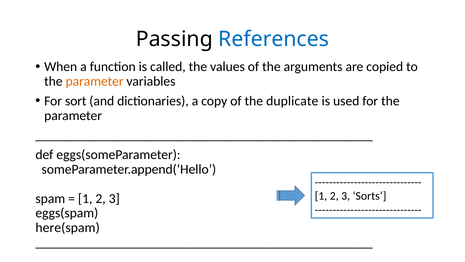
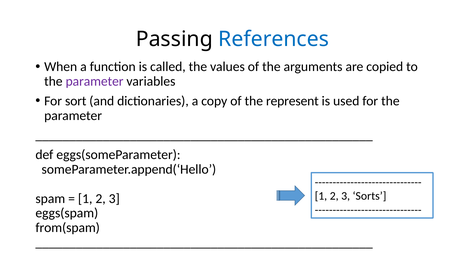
parameter colour: orange -> purple (95, 81)
duplicate: duplicate -> represent (292, 101)
here(spam: here(spam -> from(spam (68, 227)
